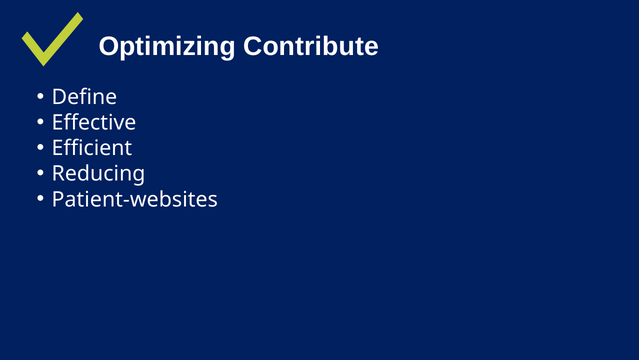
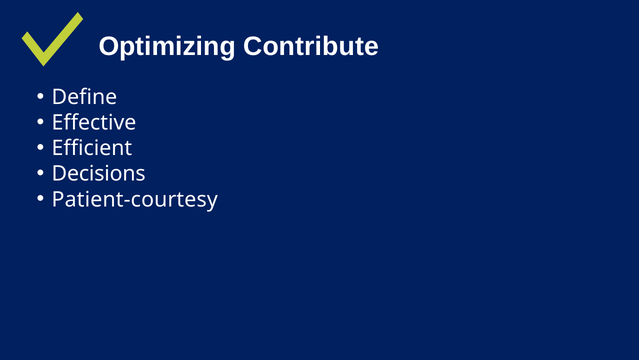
Reducing: Reducing -> Decisions (99, 174)
Patient-websites: Patient-websites -> Patient-courtesy (135, 199)
